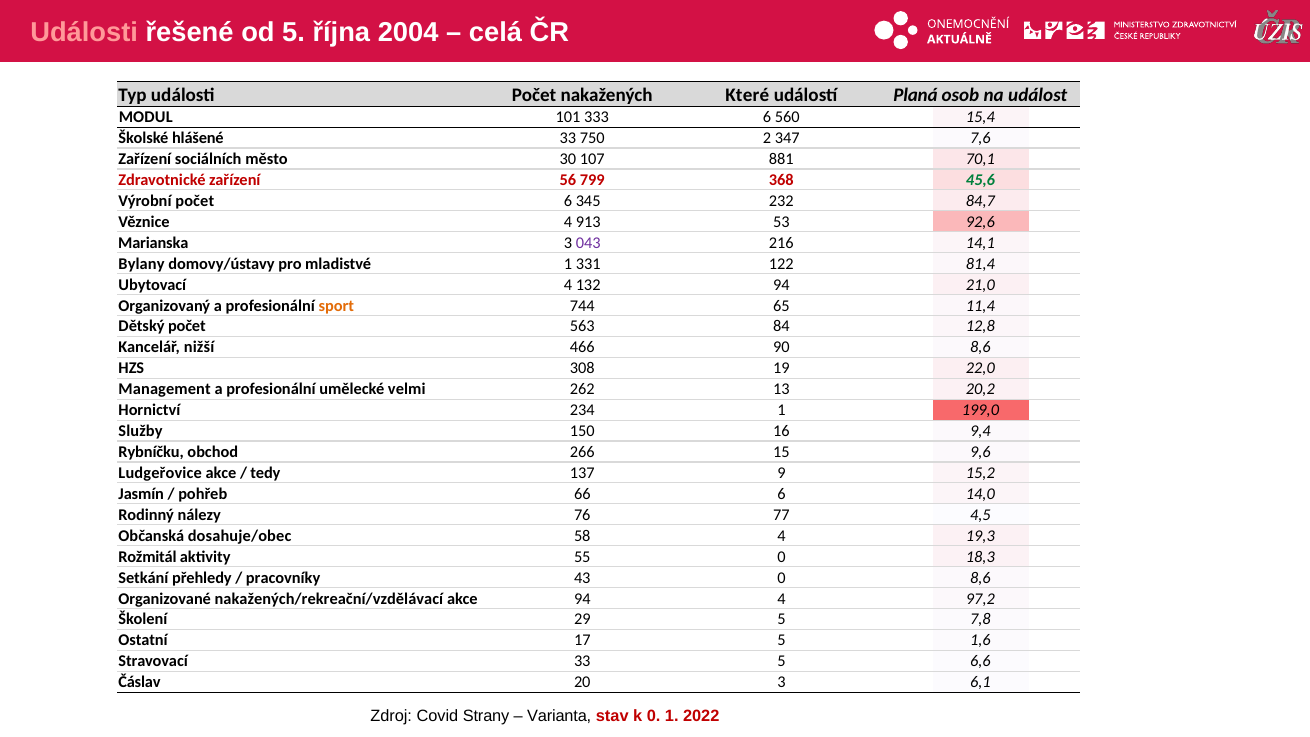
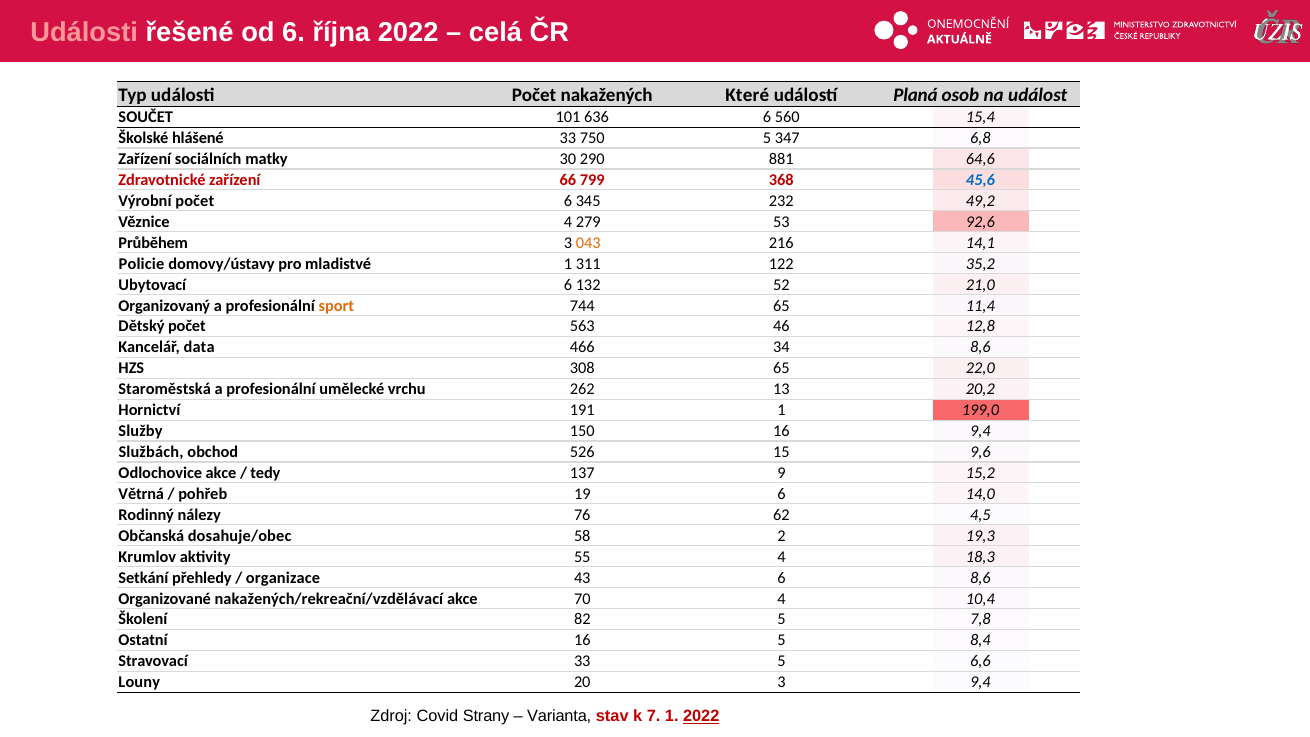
od 5: 5 -> 6 (294, 32)
října 2004: 2004 -> 2022 (408, 32)
MODUL: MODUL -> SOUČET (146, 117)
333: 333 -> 636 (597, 117)
750 2: 2 -> 5 (767, 138)
7,6: 7,6 -> 6,8 (980, 138)
město: město -> matky (266, 159)
107: 107 -> 290 (592, 159)
70,1: 70,1 -> 64,6 (980, 159)
56: 56 -> 66 (568, 180)
45,6 colour: green -> blue (980, 180)
84,7: 84,7 -> 49,2 (980, 201)
913: 913 -> 279 (588, 222)
Marianska: Marianska -> Průběhem (153, 243)
043 colour: purple -> orange (588, 243)
Bylany: Bylany -> Policie (141, 264)
331: 331 -> 311 (588, 264)
81,4: 81,4 -> 35,2 (980, 264)
Ubytovací 4: 4 -> 6 (568, 285)
132 94: 94 -> 52 (781, 285)
84: 84 -> 46 (781, 327)
nižší: nižší -> data (199, 347)
90: 90 -> 34 (781, 347)
308 19: 19 -> 65 (781, 368)
Management: Management -> Staroměstská (165, 389)
velmi: velmi -> vrchu (407, 389)
234: 234 -> 191 (582, 410)
Rybníčku: Rybníčku -> Službách (151, 452)
266: 266 -> 526 (582, 452)
Ludgeřovice: Ludgeřovice -> Odlochovice (160, 473)
Jasmín: Jasmín -> Větrná (141, 494)
66: 66 -> 19 (582, 494)
77: 77 -> 62 (781, 515)
58 4: 4 -> 2 (781, 536)
Rožmitál: Rožmitál -> Krumlov (147, 557)
55 0: 0 -> 4 (781, 557)
pracovníky: pracovníky -> organizace (283, 578)
43 0: 0 -> 6 (781, 578)
akce 94: 94 -> 70 (582, 599)
97,2: 97,2 -> 10,4 (980, 599)
29: 29 -> 82 (582, 619)
Ostatní 17: 17 -> 16 (582, 640)
1,6: 1,6 -> 8,4 (980, 640)
Čáslav: Čáslav -> Louny (139, 682)
3 6,1: 6,1 -> 9,4 (980, 682)
k 0: 0 -> 7 (654, 716)
2022 underline: none -> present (701, 716)
